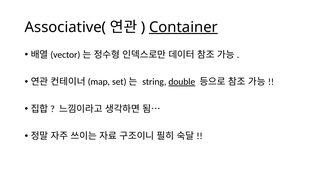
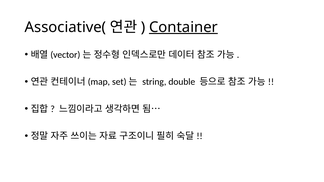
double underline: present -> none (182, 82)
